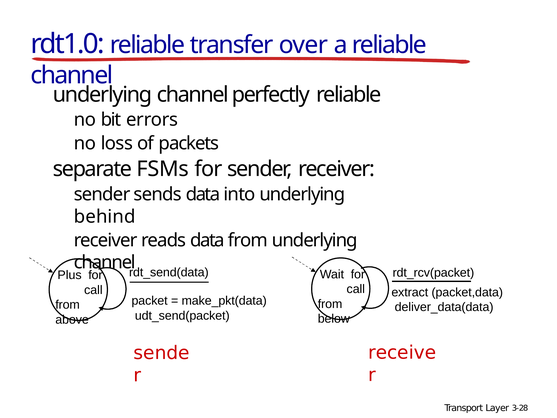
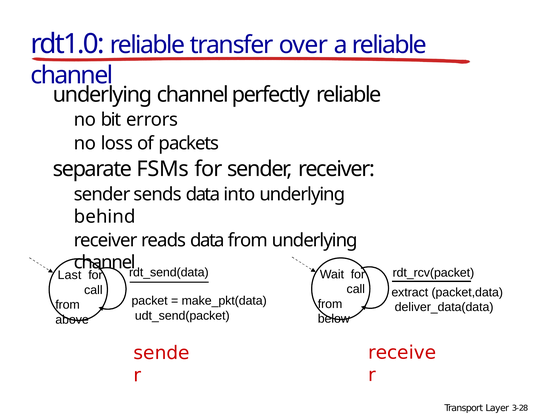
Plus: Plus -> Last (70, 275)
